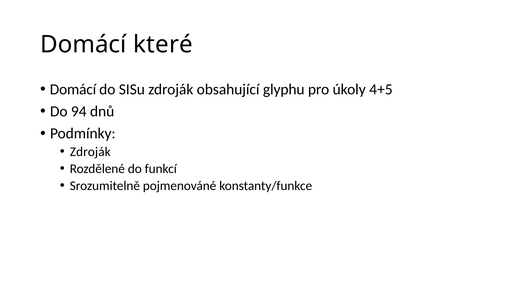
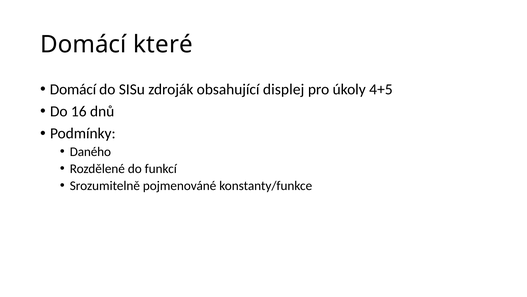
glyphu: glyphu -> displej (284, 89)
94: 94 -> 16 (79, 111)
Zdroják: Zdroják -> Daného (90, 151)
